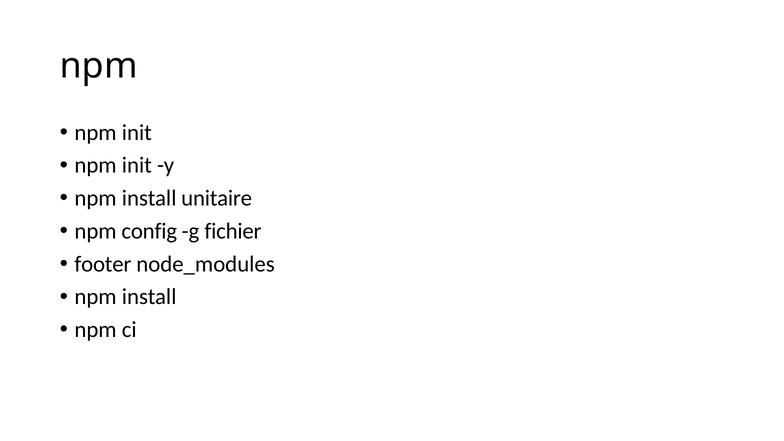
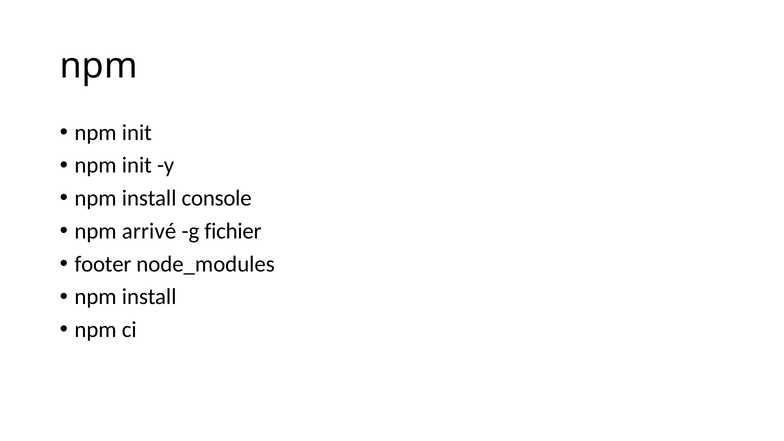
unitaire: unitaire -> console (217, 198)
config: config -> arrivé (149, 231)
